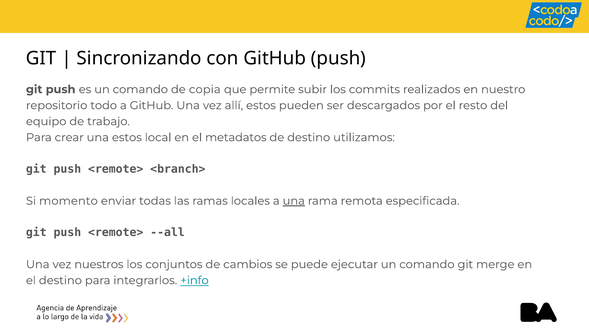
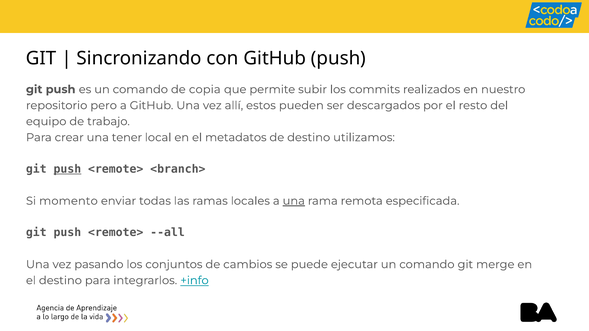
todo: todo -> pero (104, 106)
una estos: estos -> tener (127, 138)
push underline: none -> present (67, 169)
nuestros: nuestros -> pasando (99, 265)
